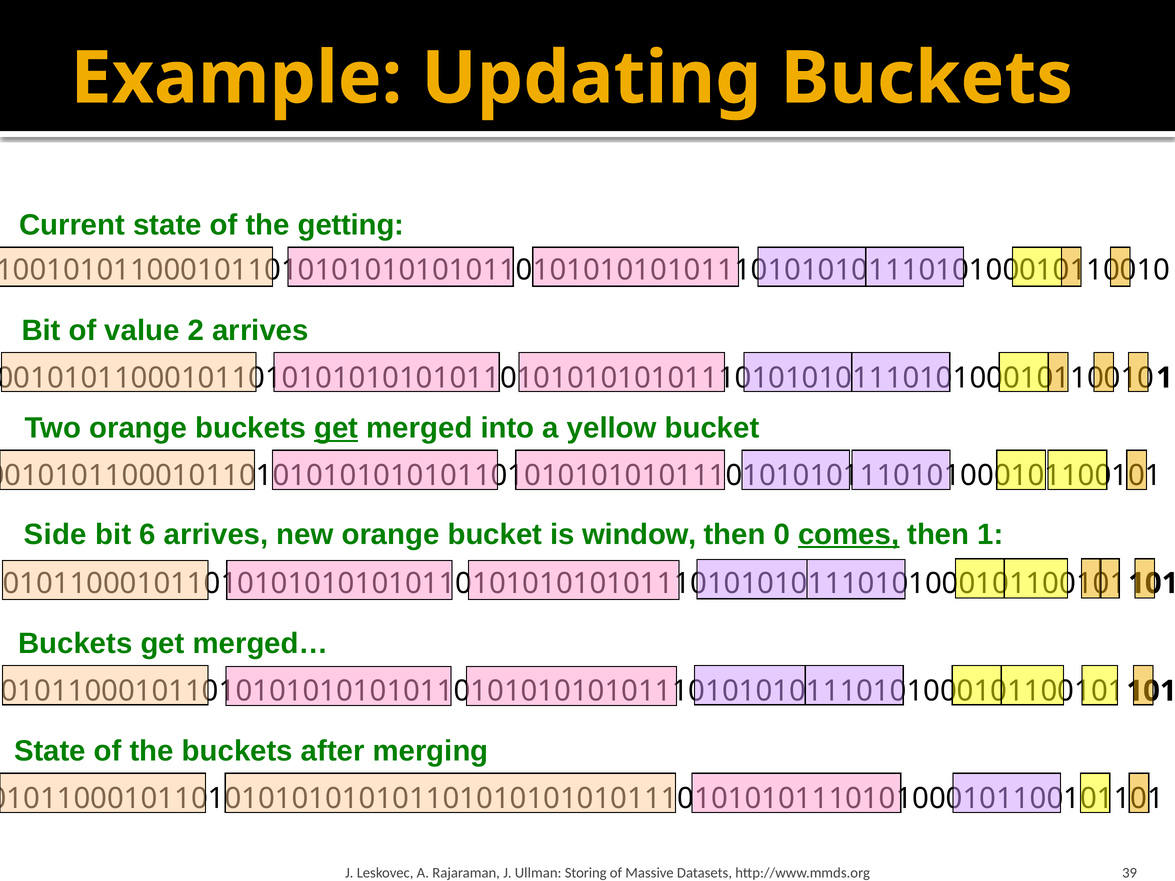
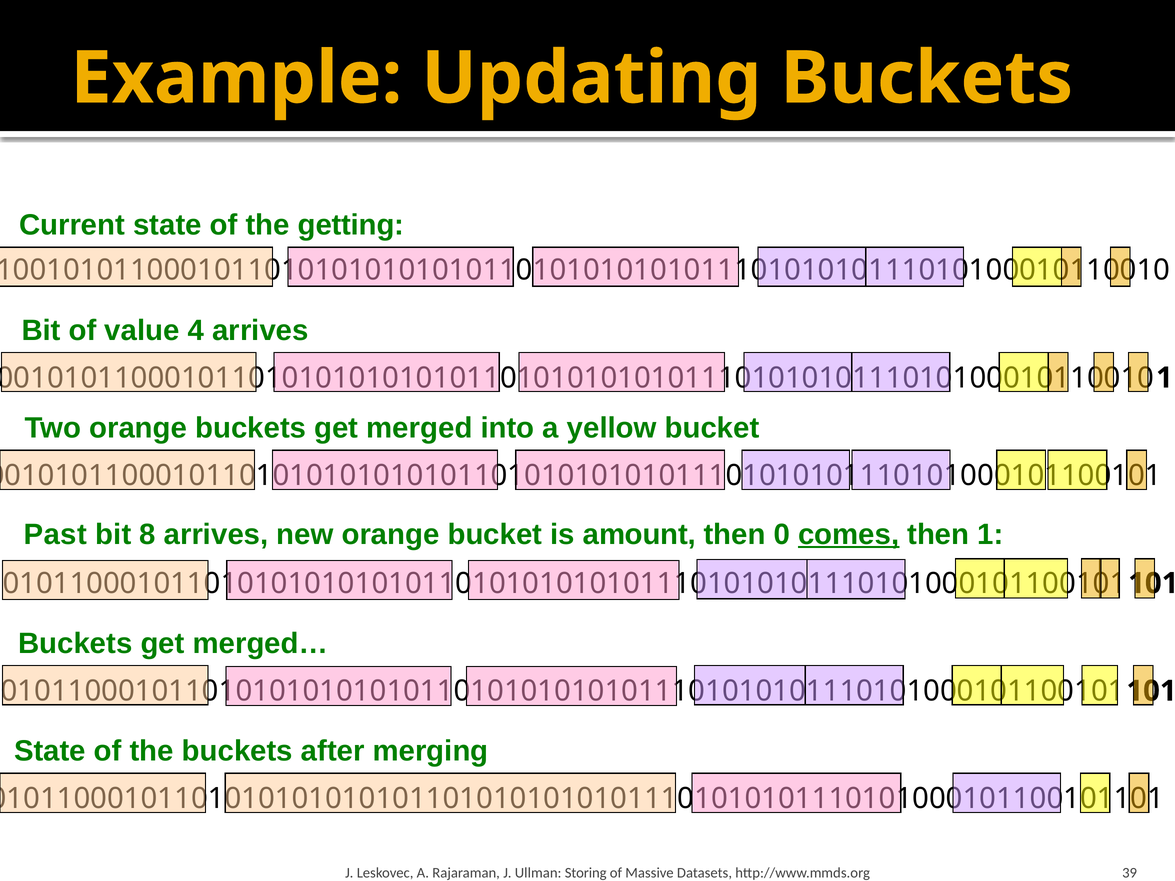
2: 2 -> 4 (196, 330)
get underline: present -> none (336, 428)
Side: Side -> Past (55, 535)
6: 6 -> 8 (147, 535)
window: window -> amount (639, 535)
